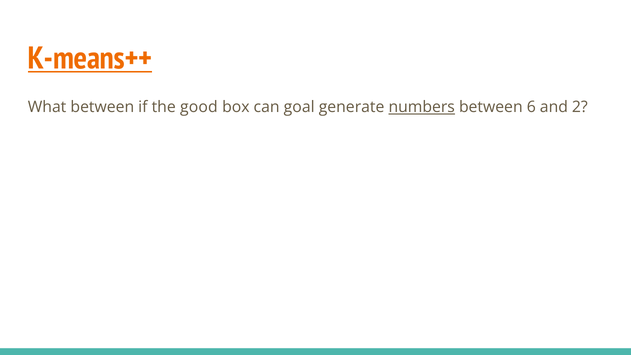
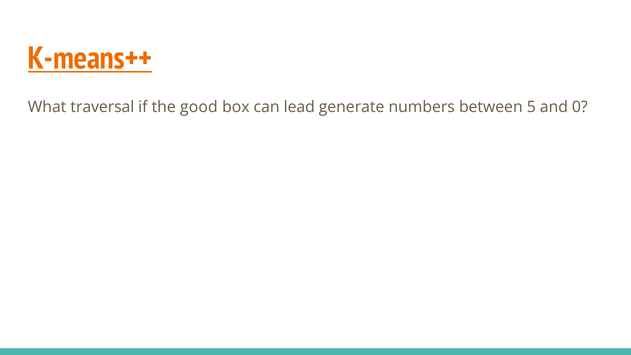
What between: between -> traversal (102, 107)
goal: goal -> lead (299, 107)
numbers underline: present -> none (422, 107)
6: 6 -> 5 (531, 107)
2: 2 -> 0 (580, 107)
